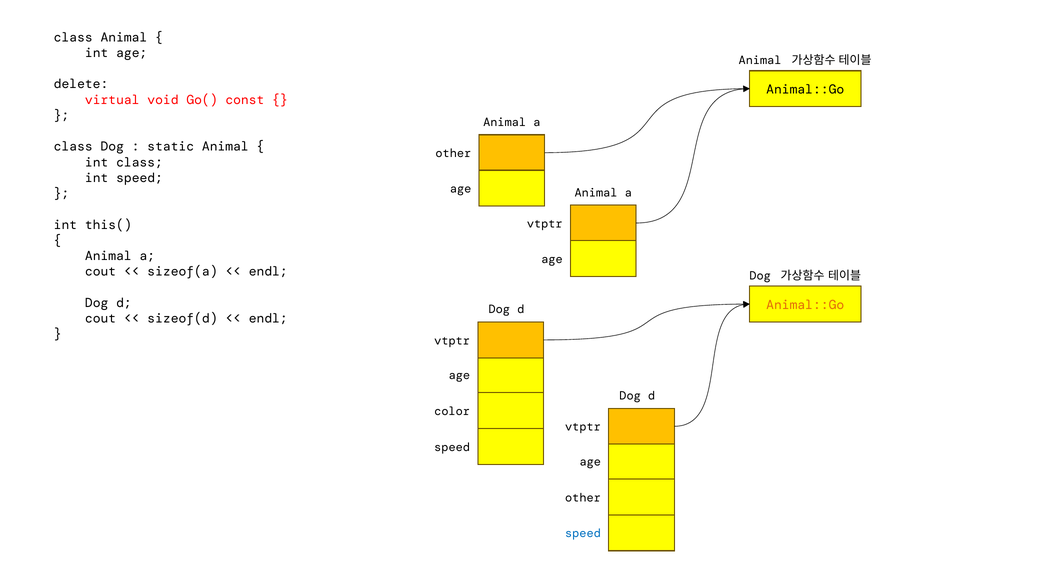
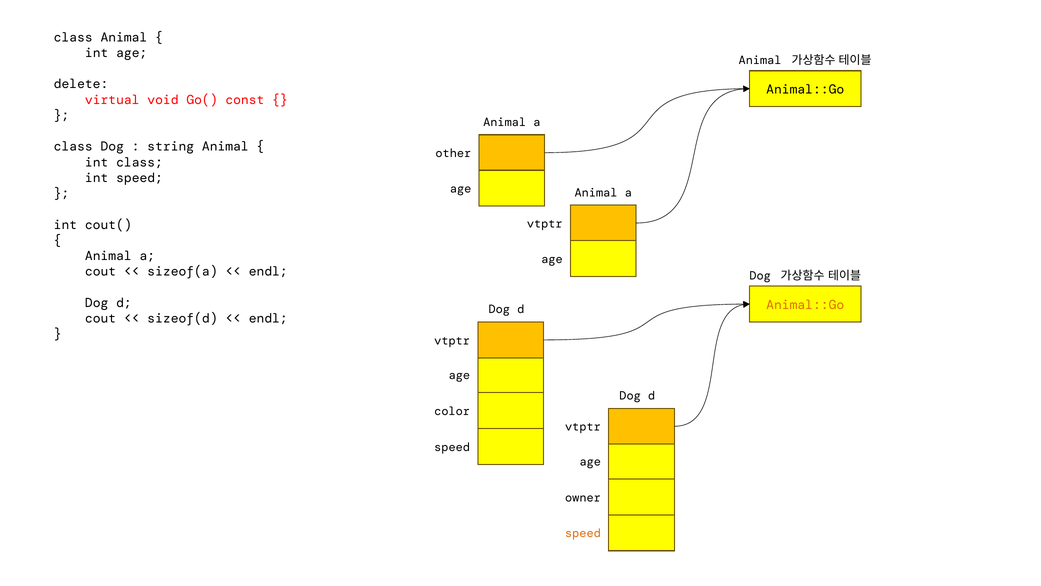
static: static -> string (171, 147)
this(: this( -> cout( (108, 225)
other: other -> owner (583, 497)
speed colour: blue -> orange (583, 533)
